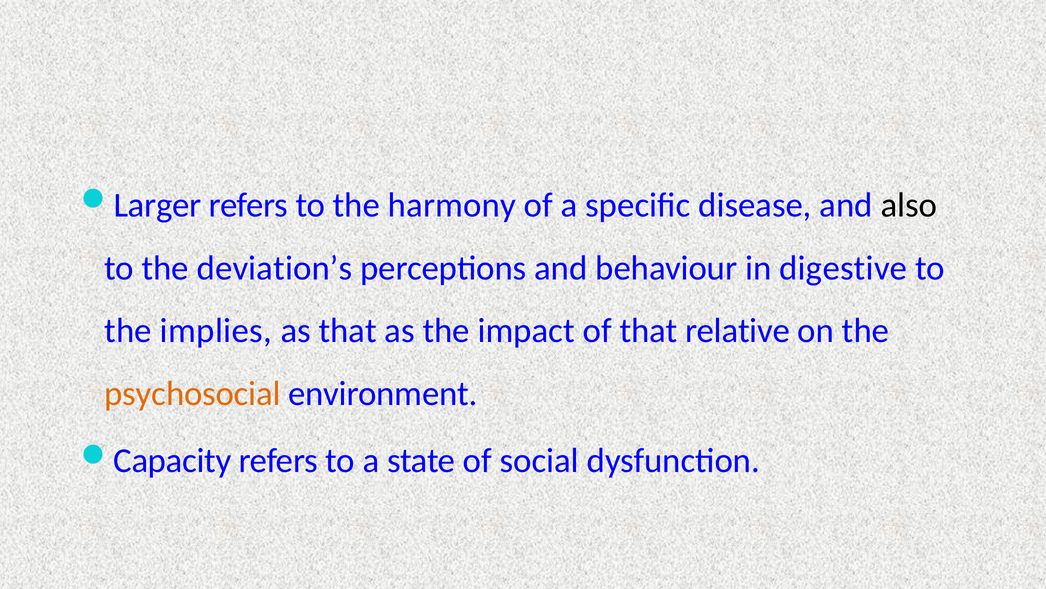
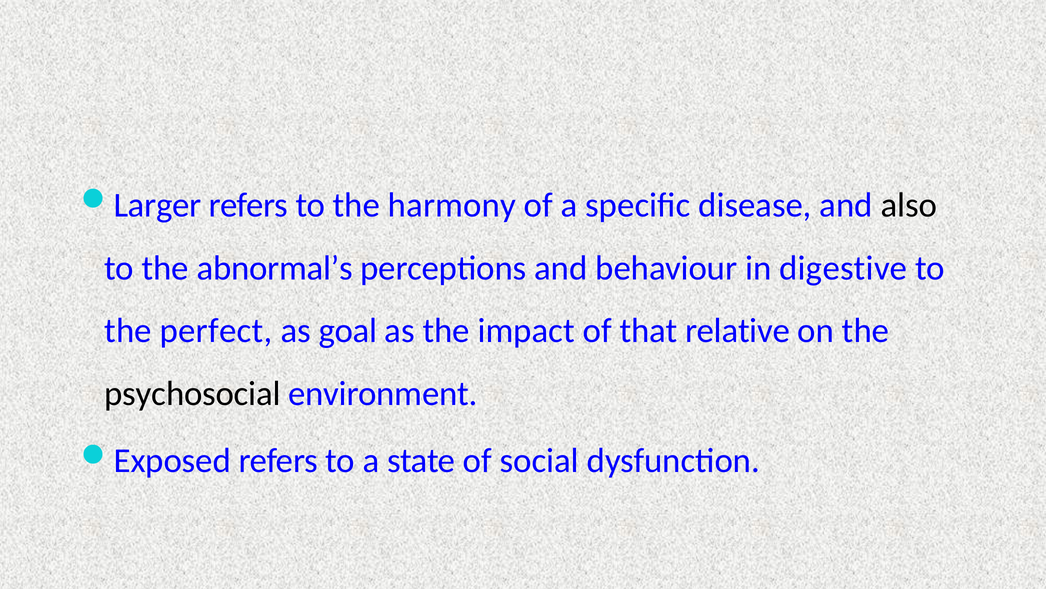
deviation’s: deviation’s -> abnormal’s (275, 268)
implies: implies -> perfect (216, 331)
as that: that -> goal (348, 331)
psychosocial colour: orange -> black (193, 393)
Capacity: Capacity -> Exposed (172, 460)
